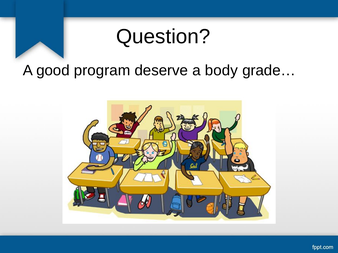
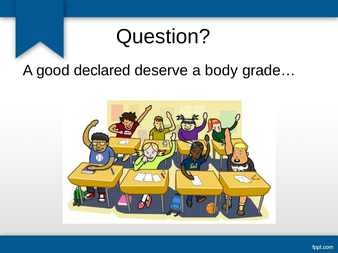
program: program -> declared (102, 70)
